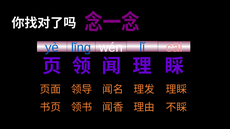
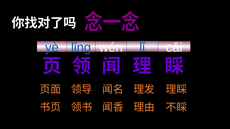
cǎi colour: pink -> white (174, 48)
